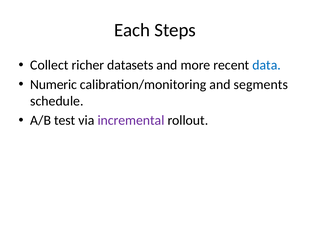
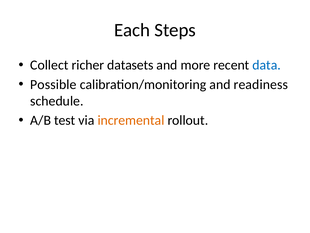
Numeric: Numeric -> Possible (53, 84)
segments: segments -> readiness (261, 84)
incremental colour: purple -> orange (131, 120)
